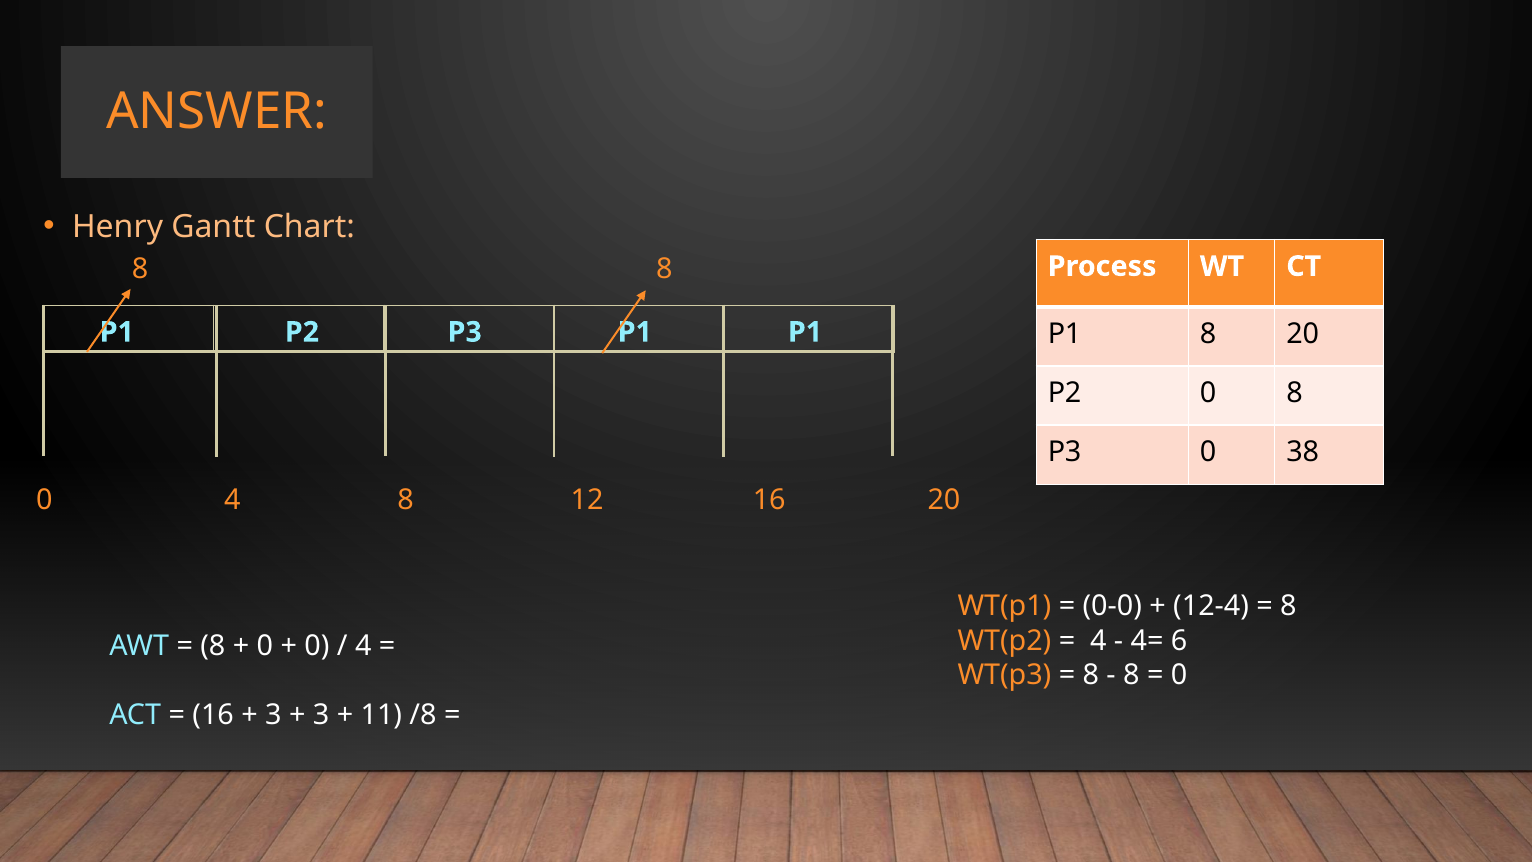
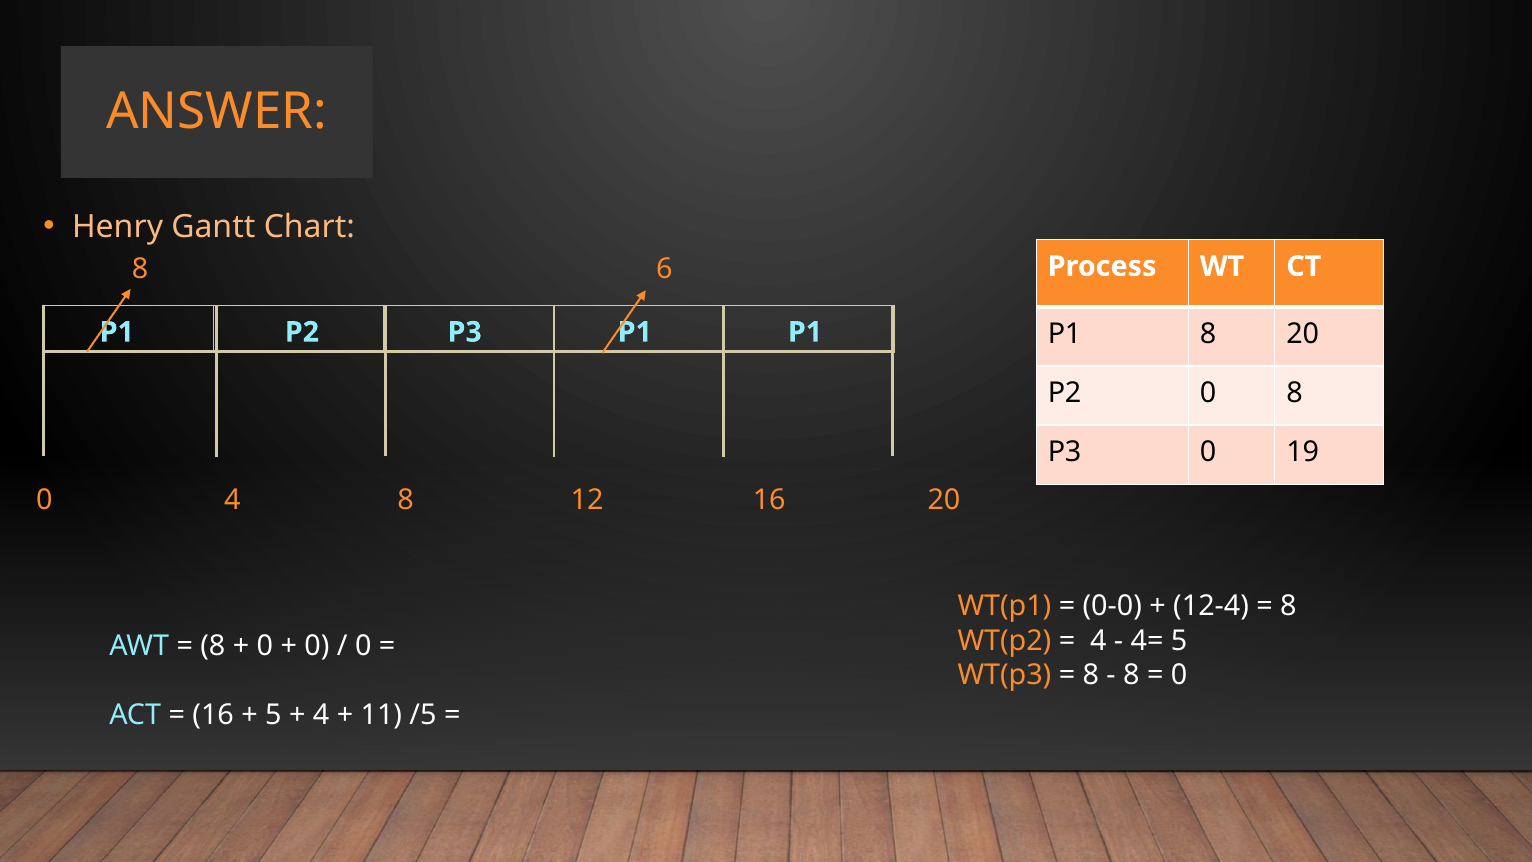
8 8: 8 -> 6 (664, 269)
38: 38 -> 19 (1303, 452)
4= 6: 6 -> 5 (1179, 641)
4: 4 -> 0 (363, 646)
3: 3 -> 5 (273, 715)
3: 3 -> 4 (321, 715)
/8: /8 -> /5 (423, 715)
